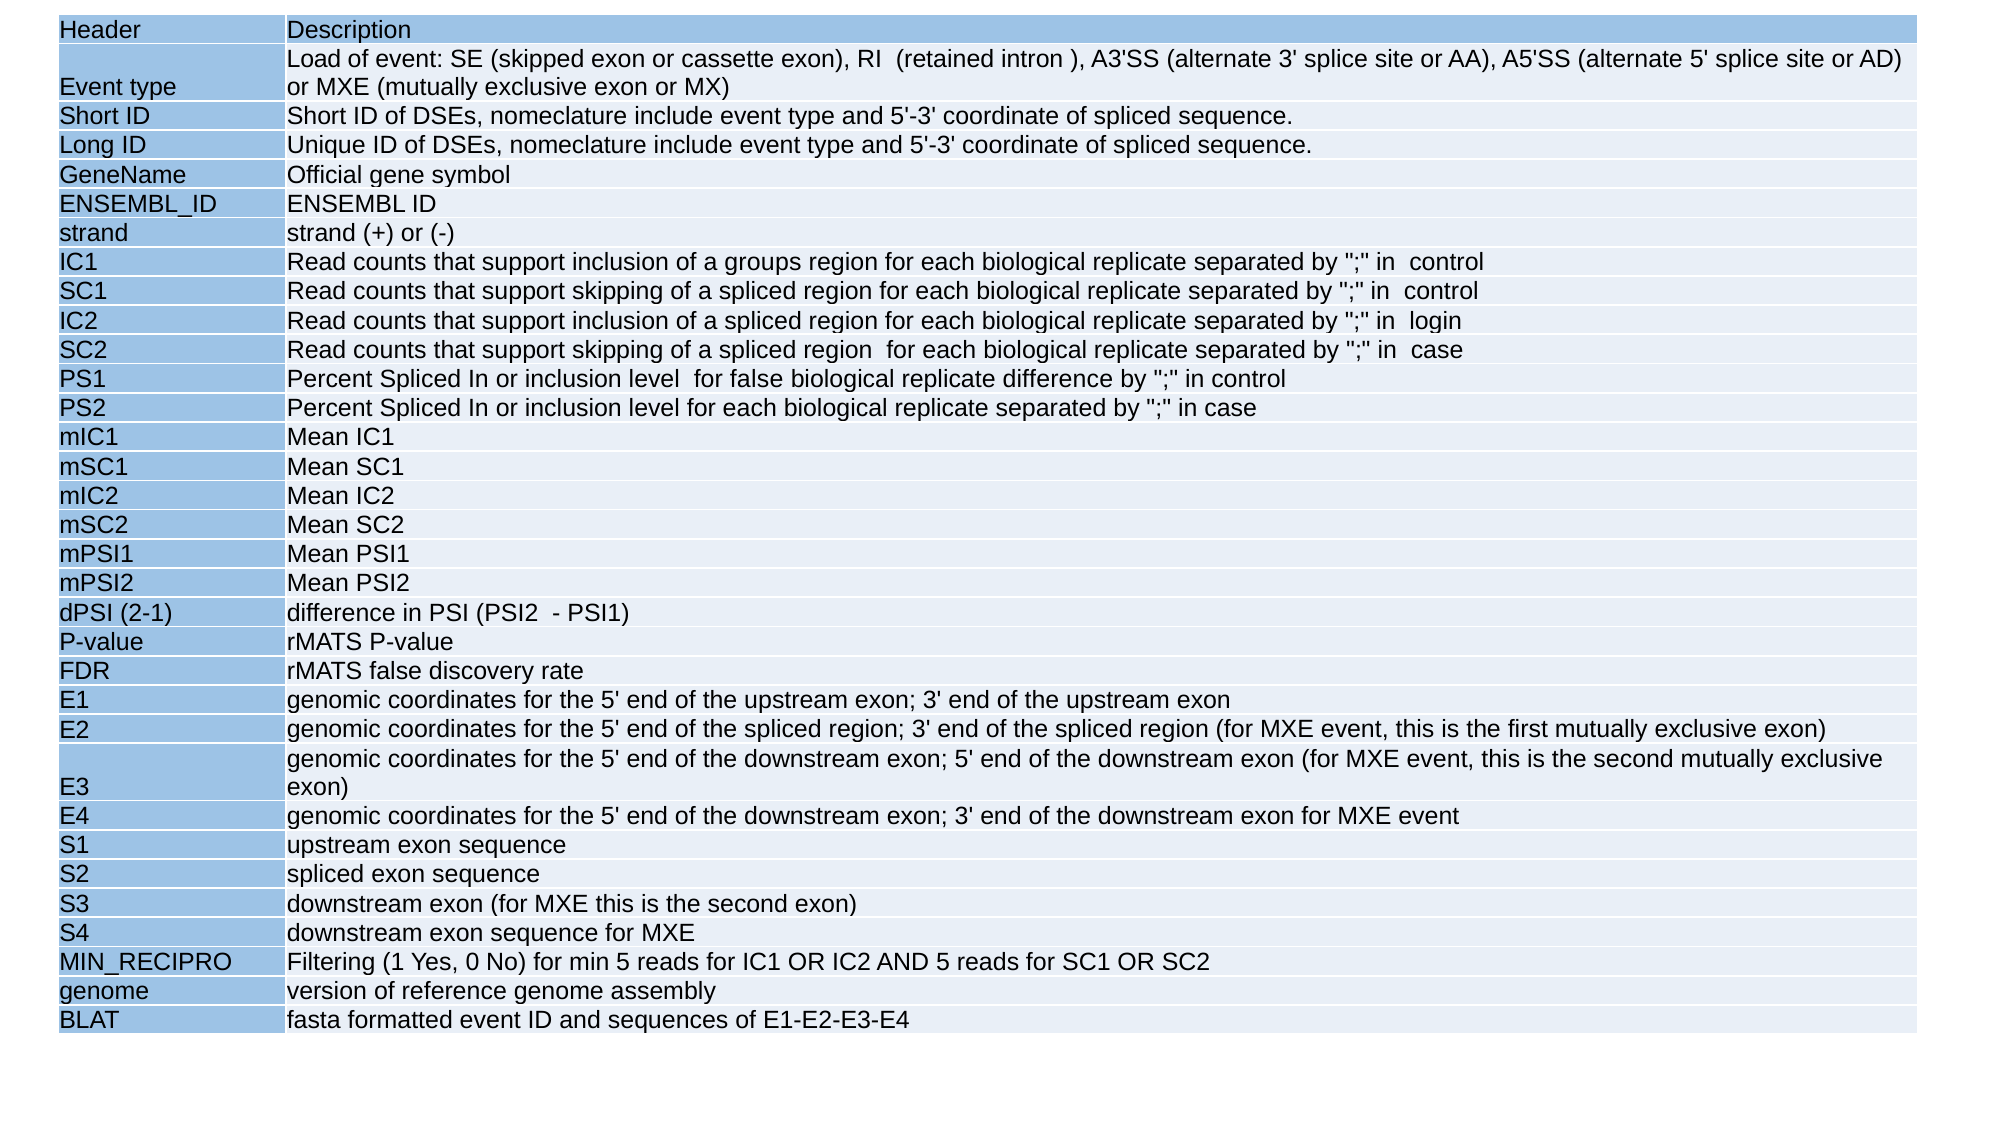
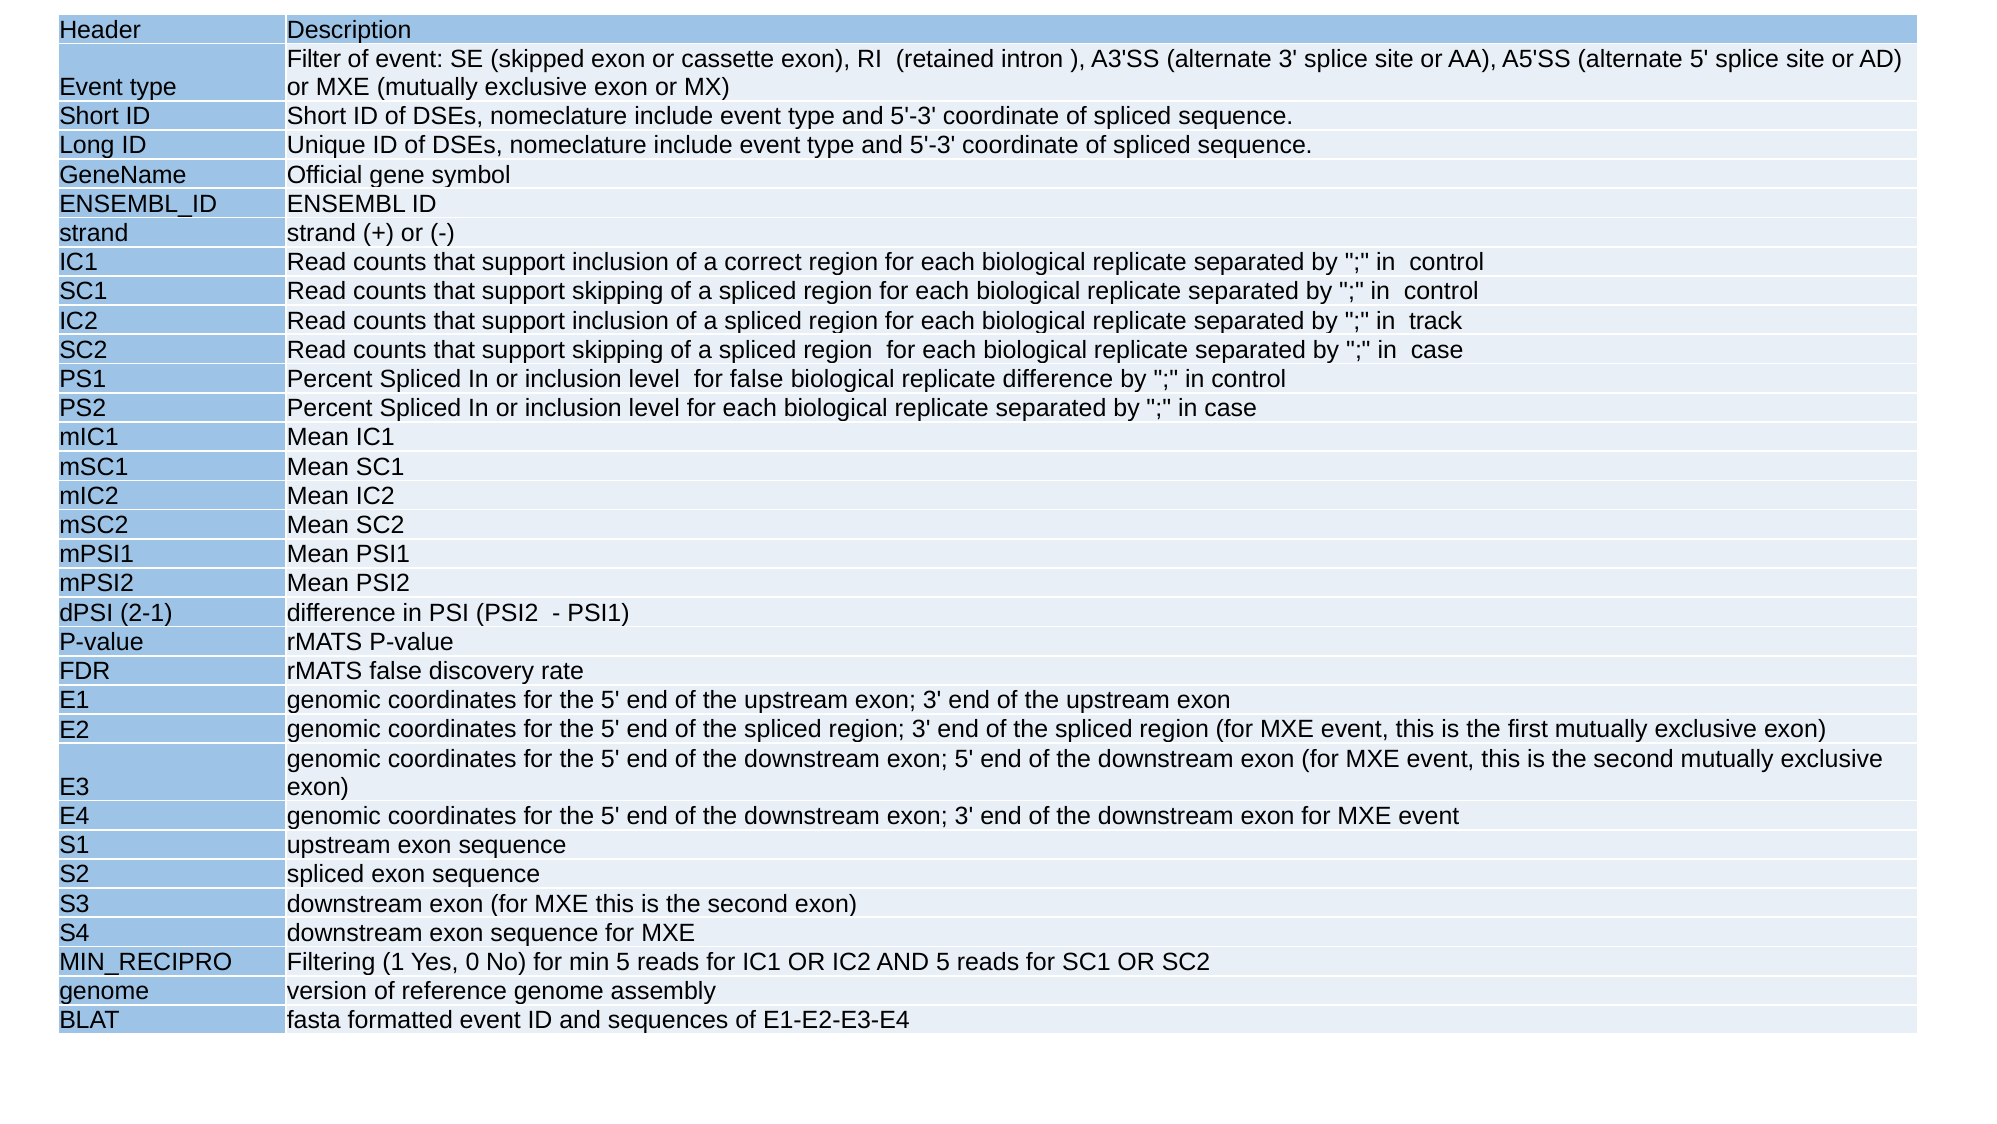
Load: Load -> Filter (314, 59)
groups: groups -> correct (763, 262)
login: login -> track (1436, 321)
